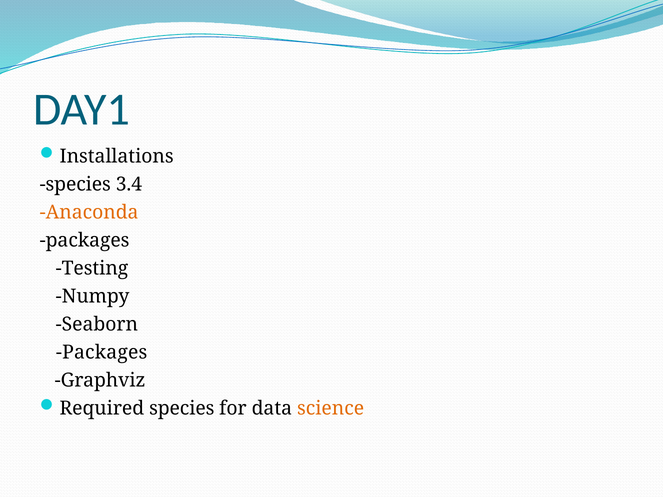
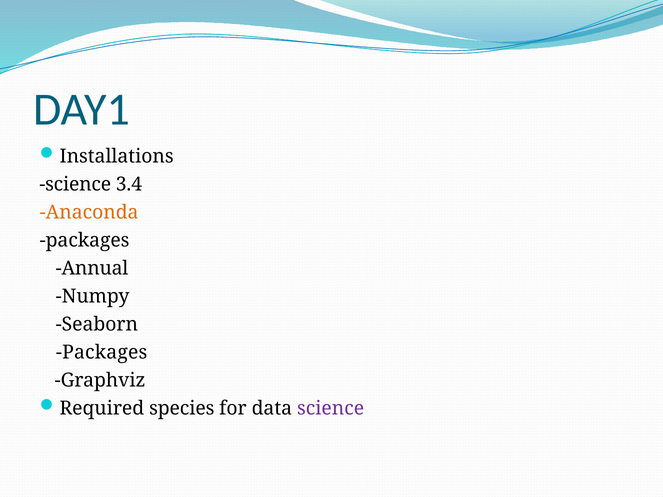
species: species -> science (75, 185)
Testing: Testing -> Annual (92, 268)
science colour: orange -> purple (331, 408)
